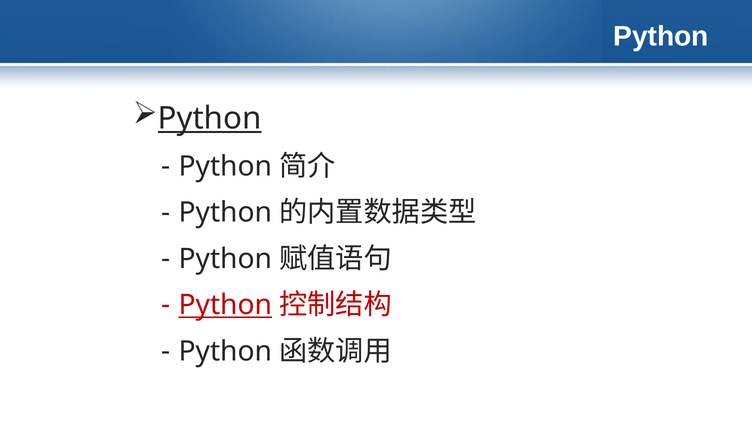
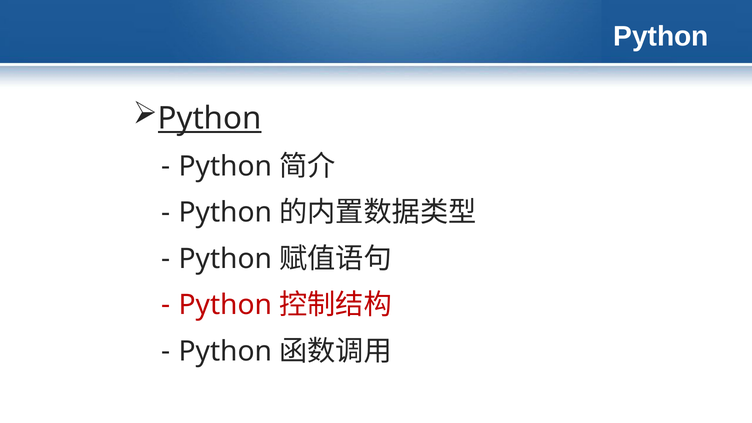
Python underline: present -> none (225, 305)
